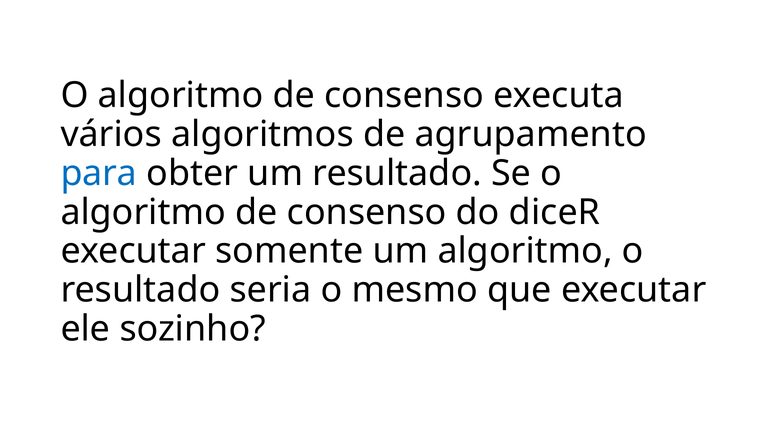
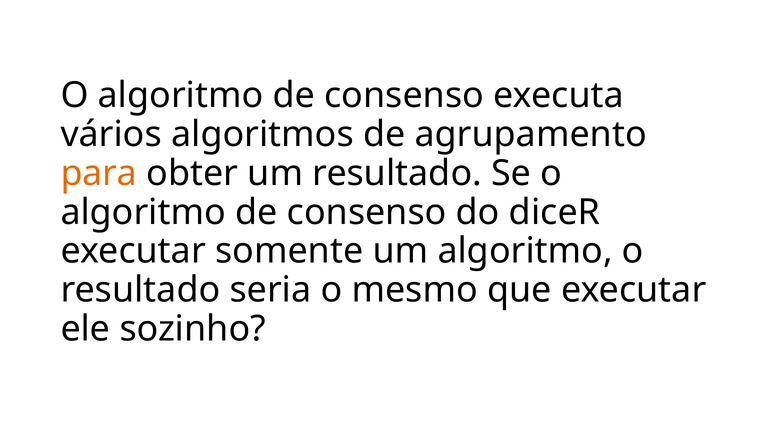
para colour: blue -> orange (99, 173)
